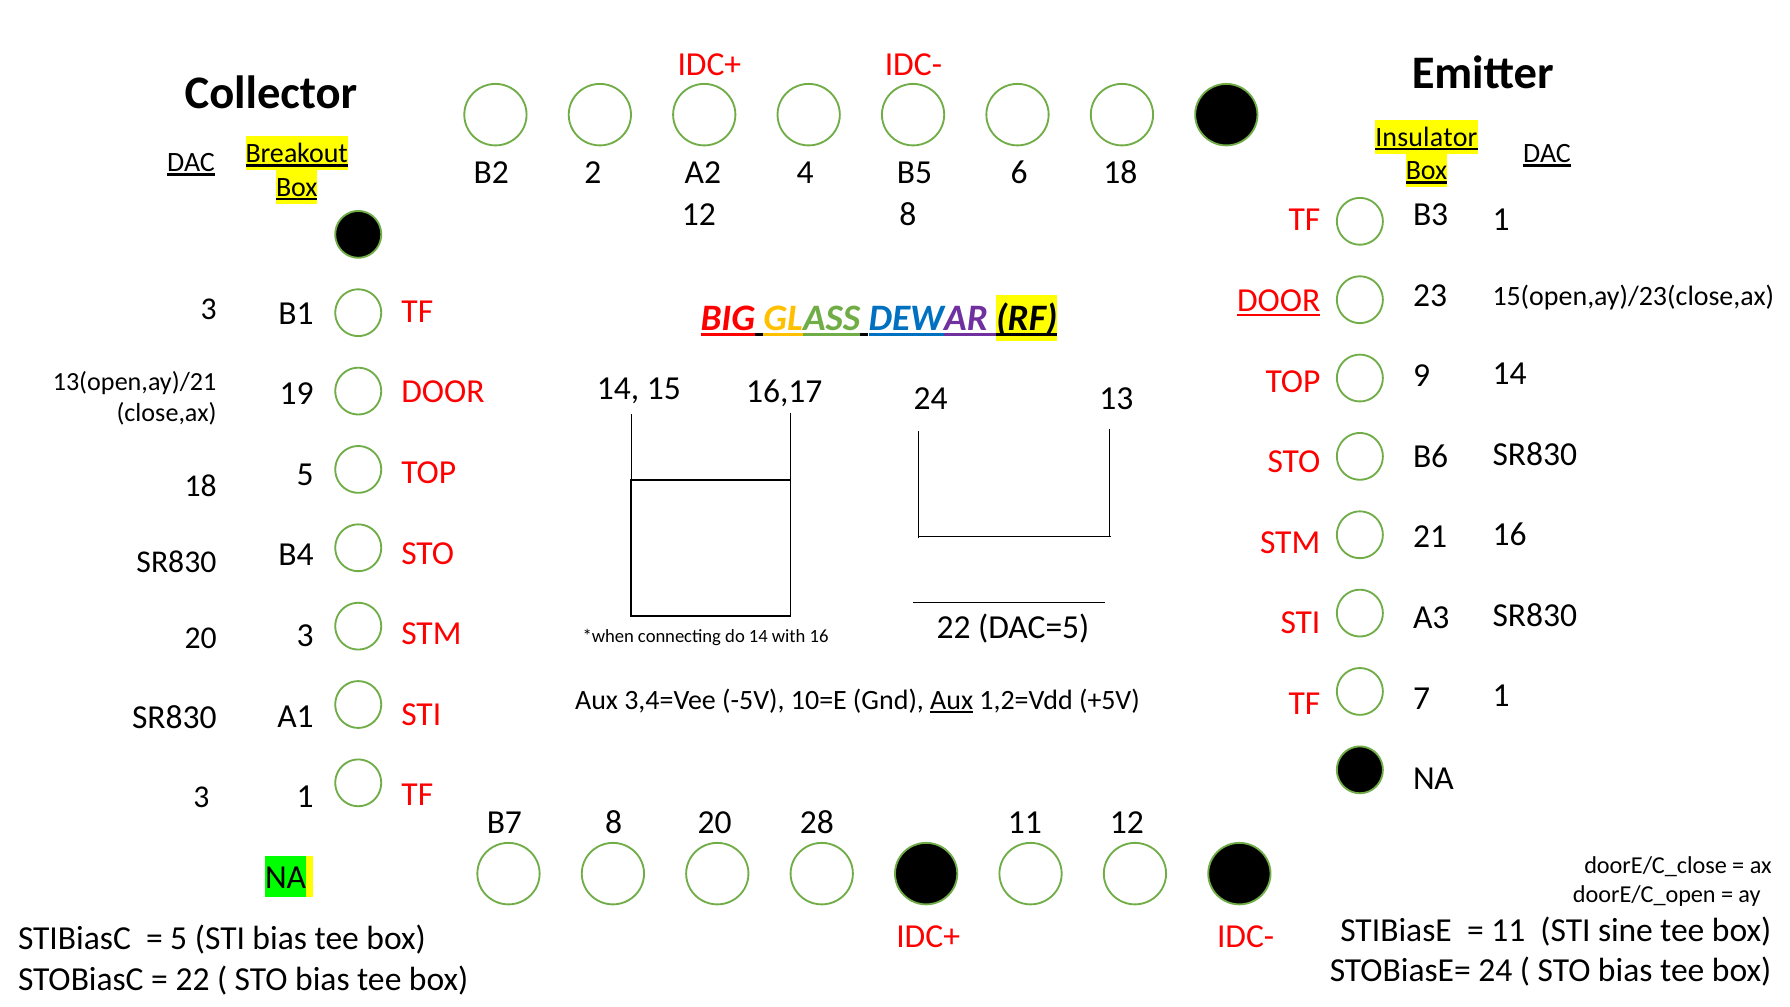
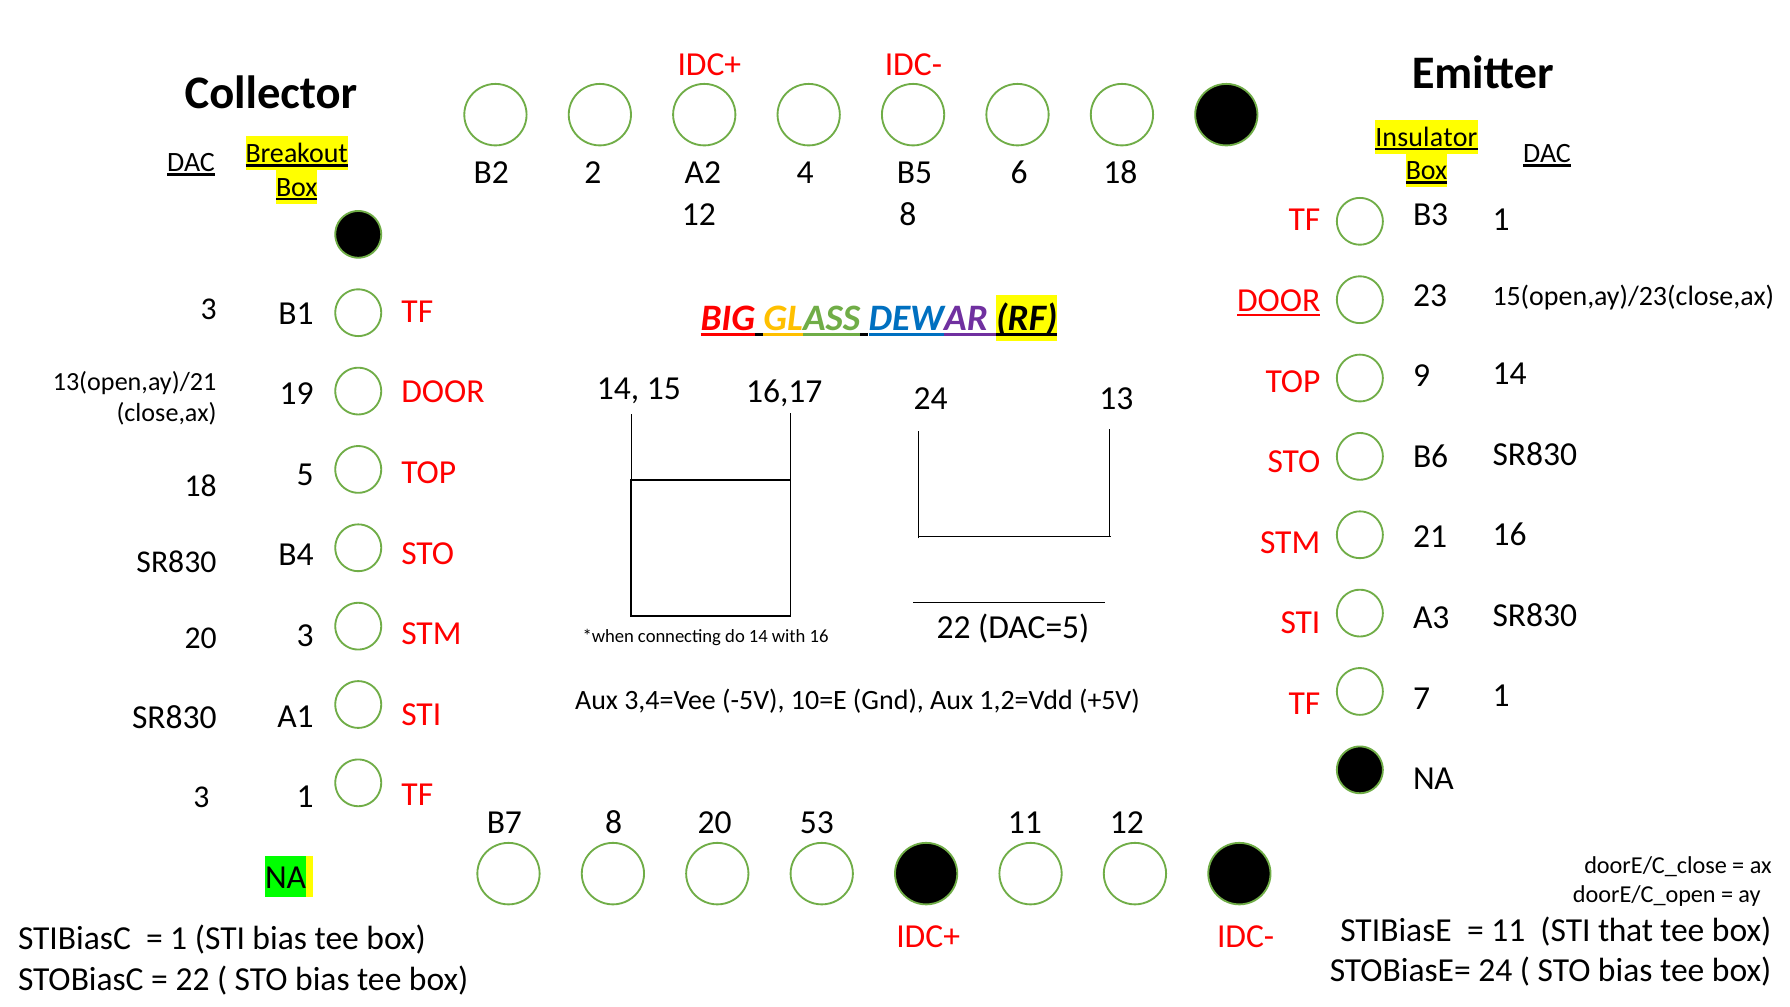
Aux underline: present -> none (952, 700)
28: 28 -> 53 (817, 822)
sine: sine -> that (1626, 930)
5: 5 -> 1 (179, 939)
